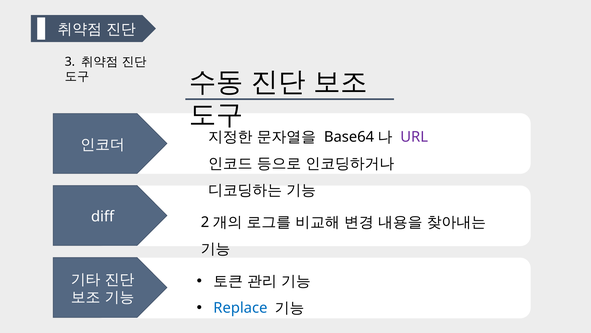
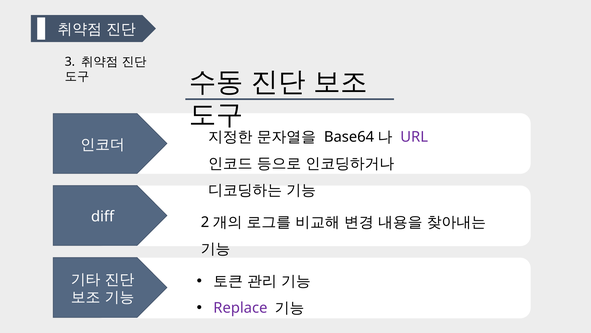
Replace colour: blue -> purple (240, 308)
